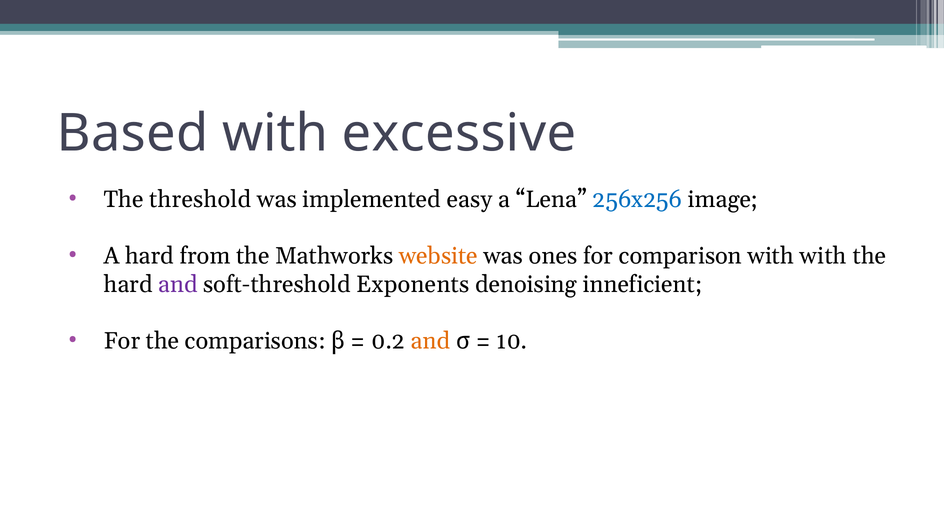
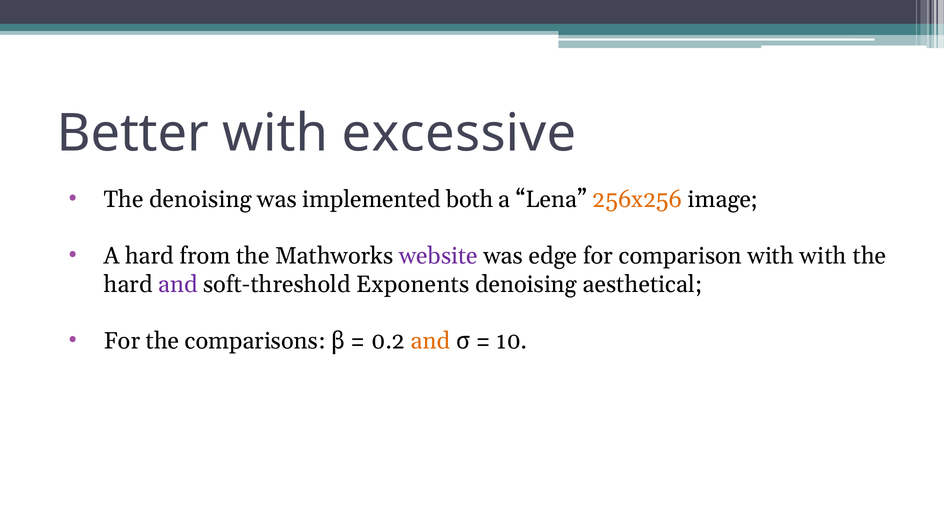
Based: Based -> Better (133, 133)
The threshold: threshold -> denoising (200, 199)
easy: easy -> both (470, 199)
256x256 colour: blue -> orange (637, 199)
website colour: orange -> purple (438, 256)
ones: ones -> edge (553, 256)
inneficient: inneficient -> aesthetical (643, 284)
